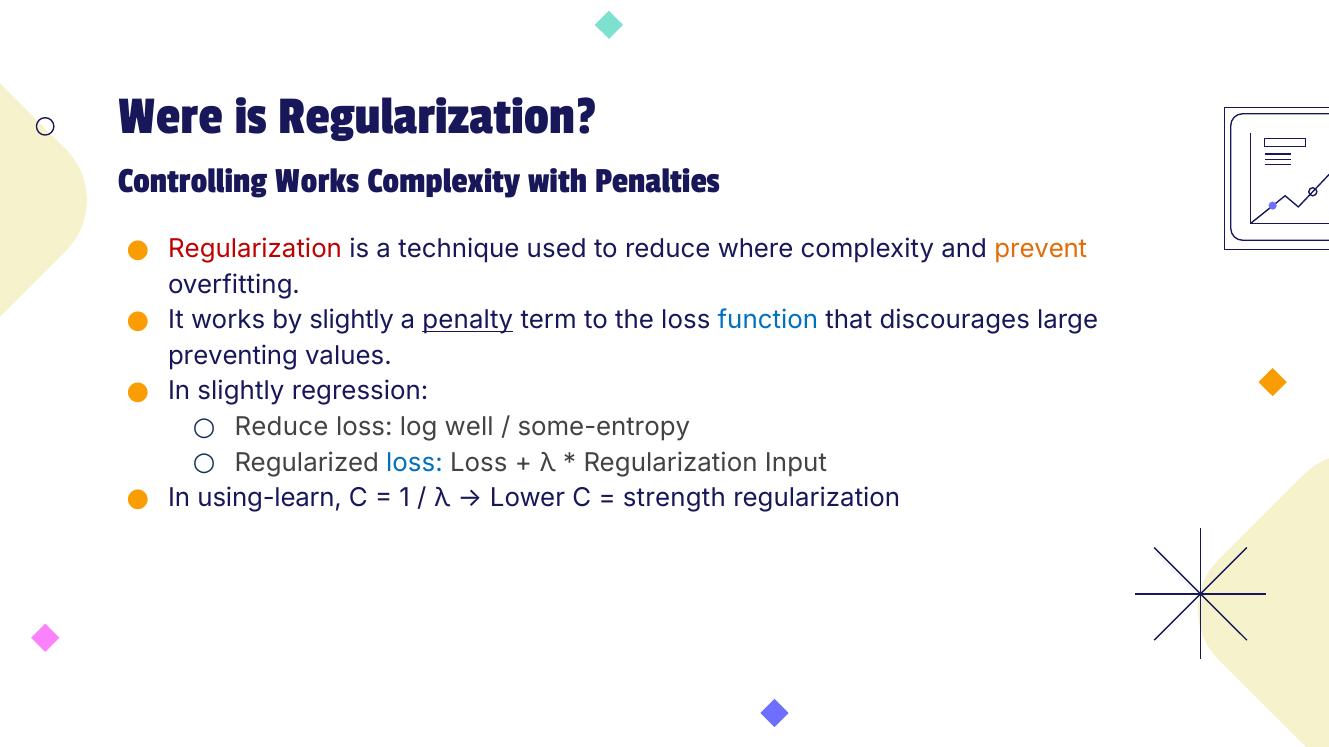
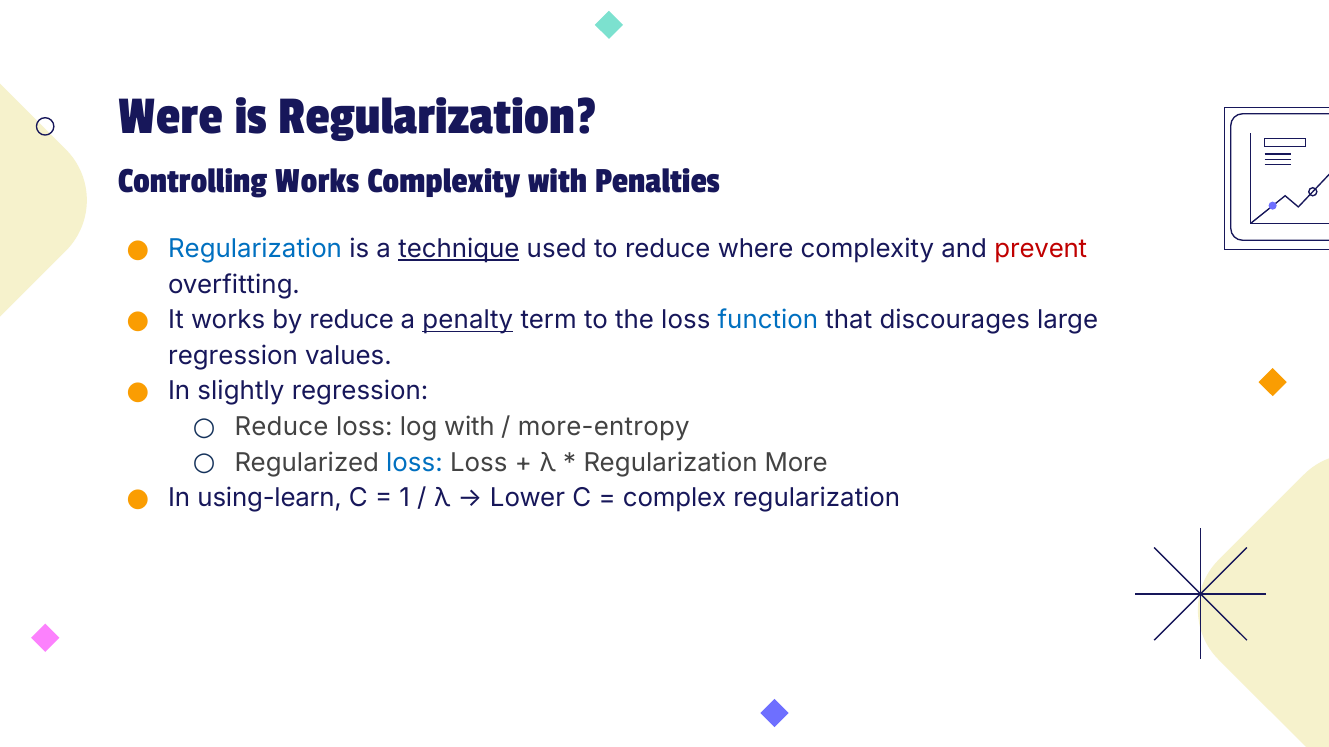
Regularization colour: red -> blue (255, 249)
technique underline: none -> present (459, 249)
prevent colour: orange -> red (1041, 249)
by slightly: slightly -> reduce (352, 320)
preventing: preventing -> regression (233, 356)
log well: well -> with (469, 427)
some-entropy: some-entropy -> more-entropy (604, 427)
Input: Input -> More (796, 463)
strength: strength -> complex (675, 499)
